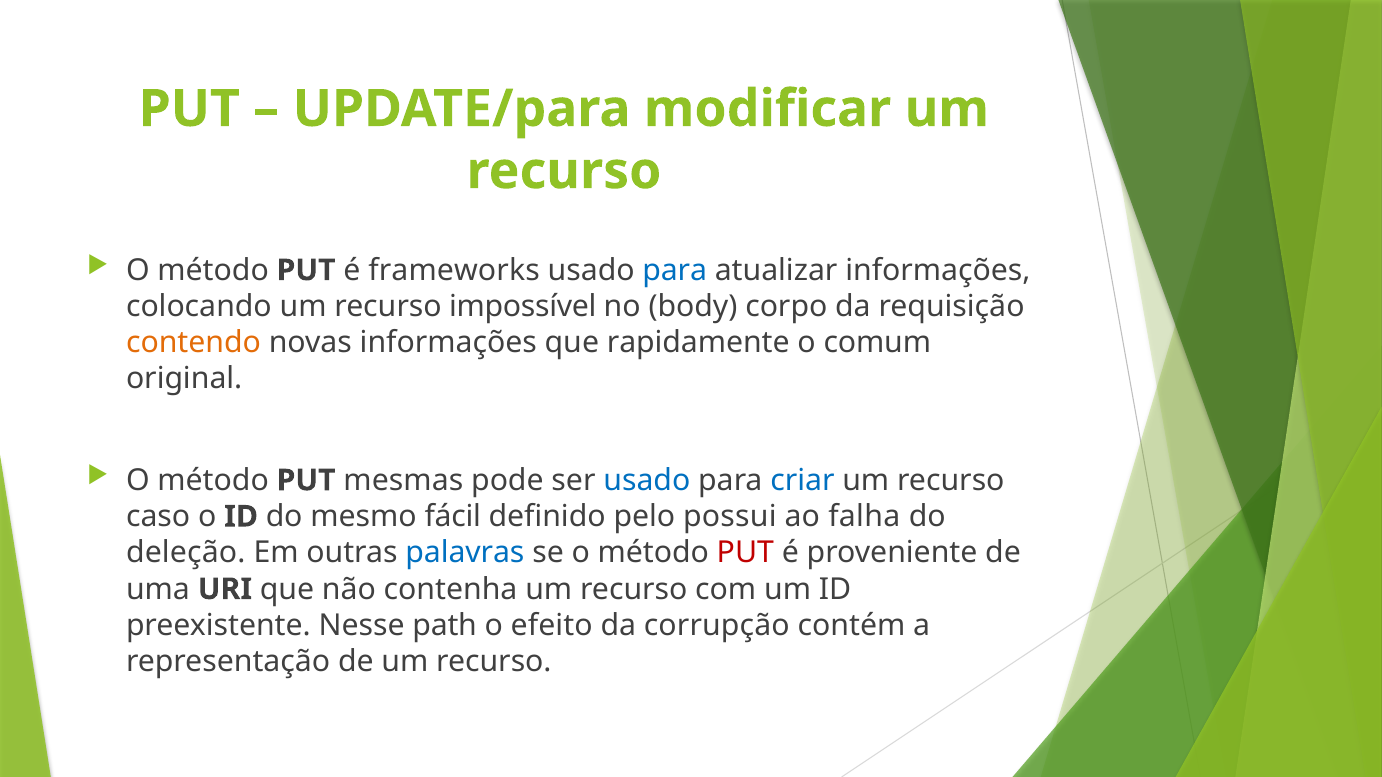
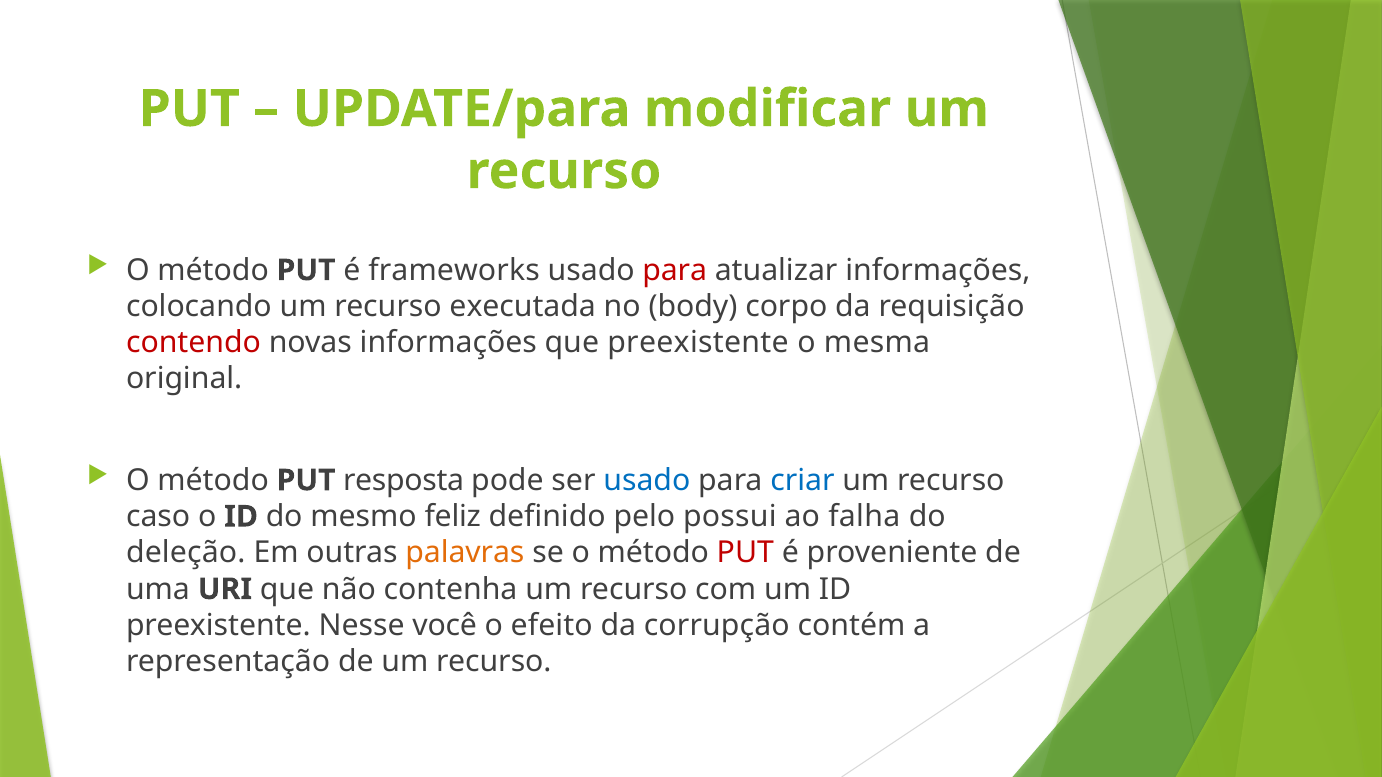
para colour: blue -> red (675, 270)
impossível: impossível -> executada (523, 307)
contendo colour: orange -> red (193, 343)
que rapidamente: rapidamente -> preexistente (698, 343)
comum: comum -> mesma (877, 343)
mesmas: mesmas -> resposta (404, 481)
fácil: fácil -> feliz (453, 517)
palavras colour: blue -> orange (465, 553)
path: path -> você (445, 626)
